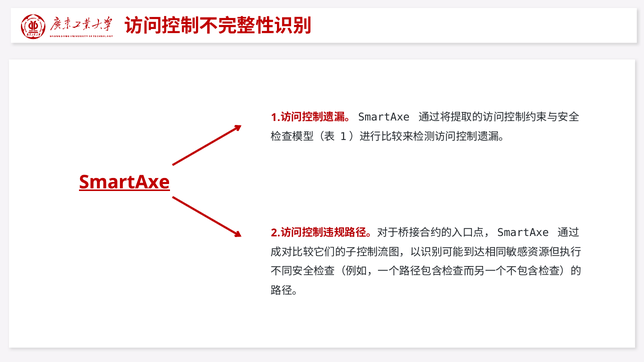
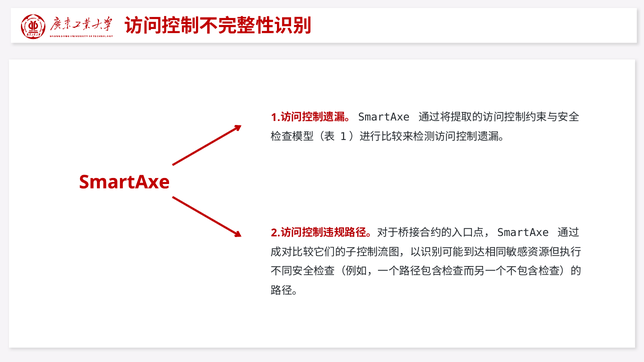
SmartAxe underline: present -> none (124, 182)
